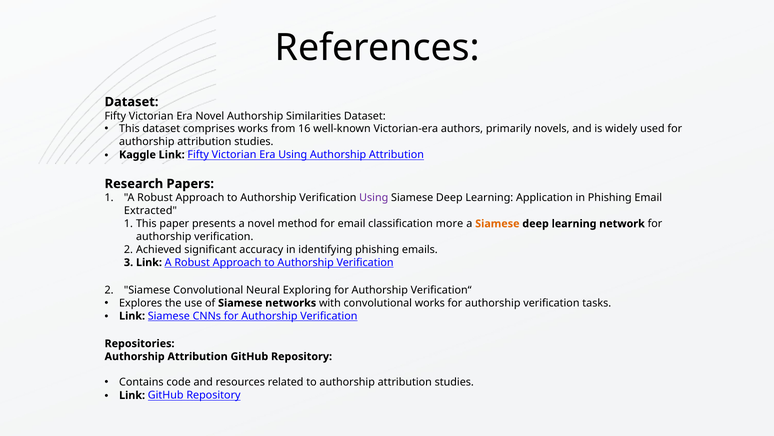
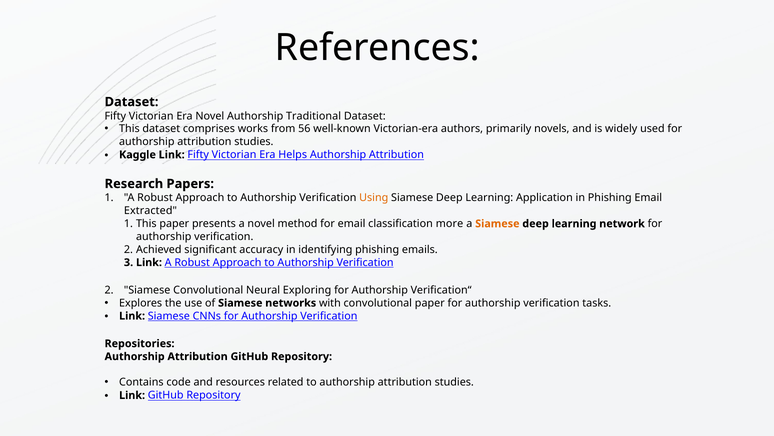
Similarities: Similarities -> Traditional (314, 116)
16: 16 -> 56 (304, 129)
Era Using: Using -> Helps (293, 154)
Using colour: purple -> orange (374, 198)
convolutional works: works -> paper (430, 303)
